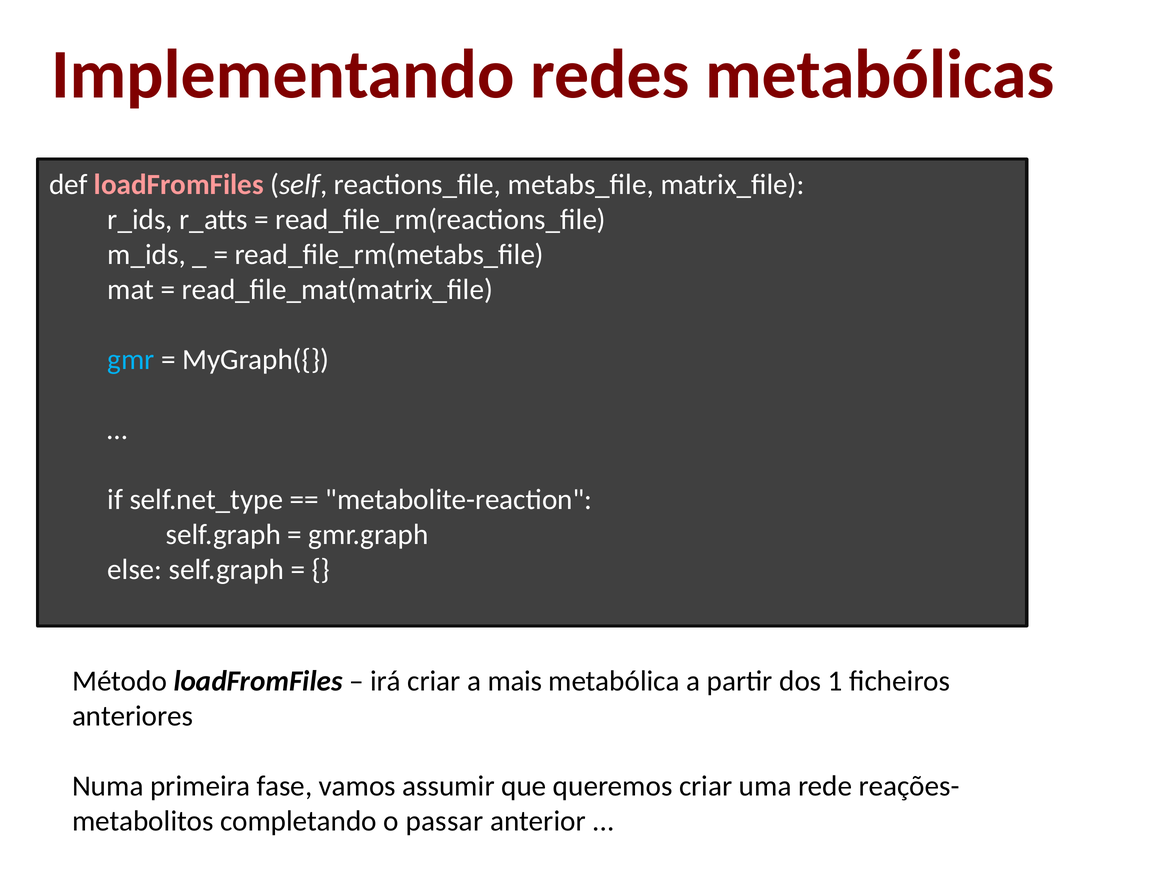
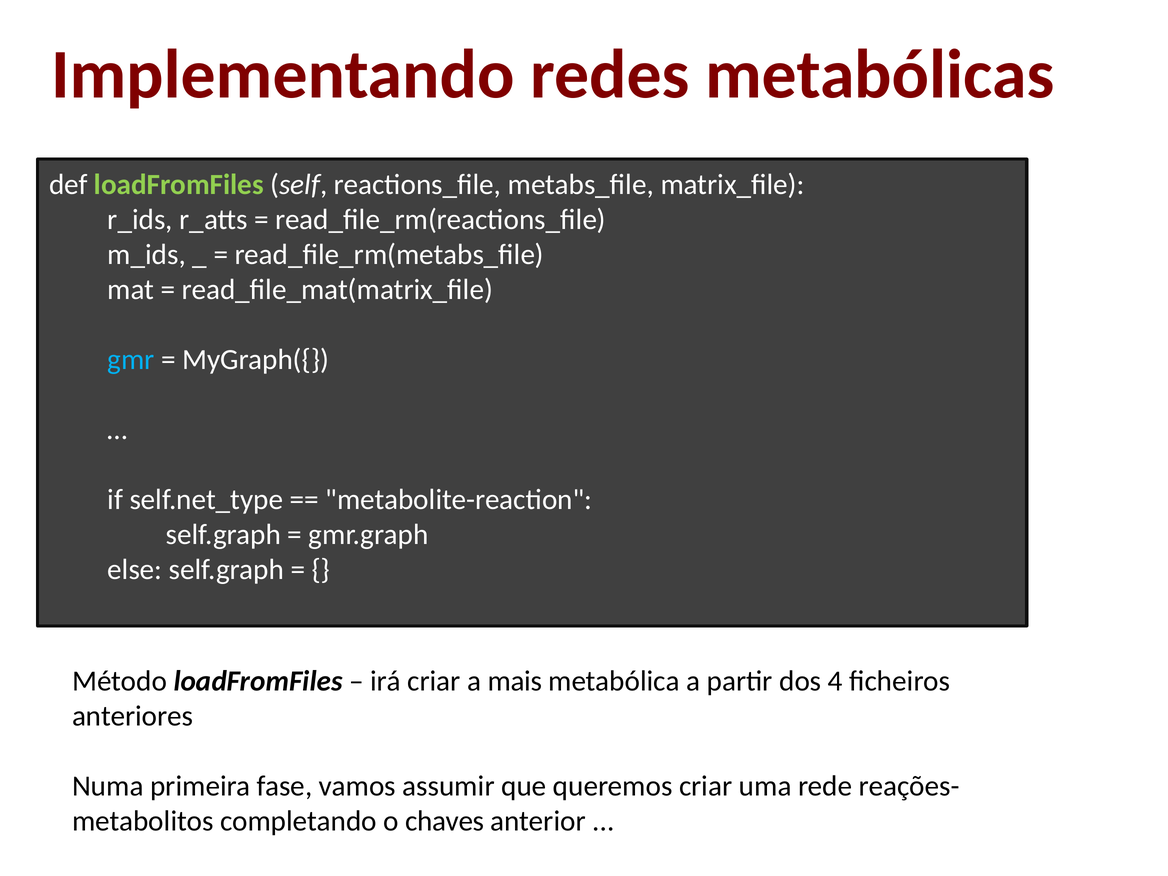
loadFromFiles colour: pink -> light green (179, 184)
1: 1 -> 4 (835, 681)
passar: passar -> chaves (445, 821)
